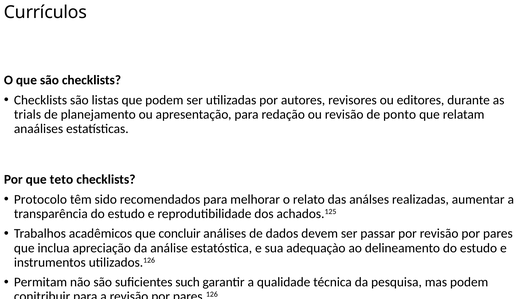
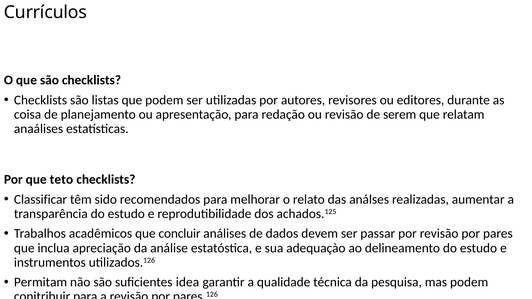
trials: trials -> coisa (28, 114)
ponto: ponto -> serem (400, 114)
Protocolo: Protocolo -> Classificar (41, 200)
such: such -> idea (187, 282)
